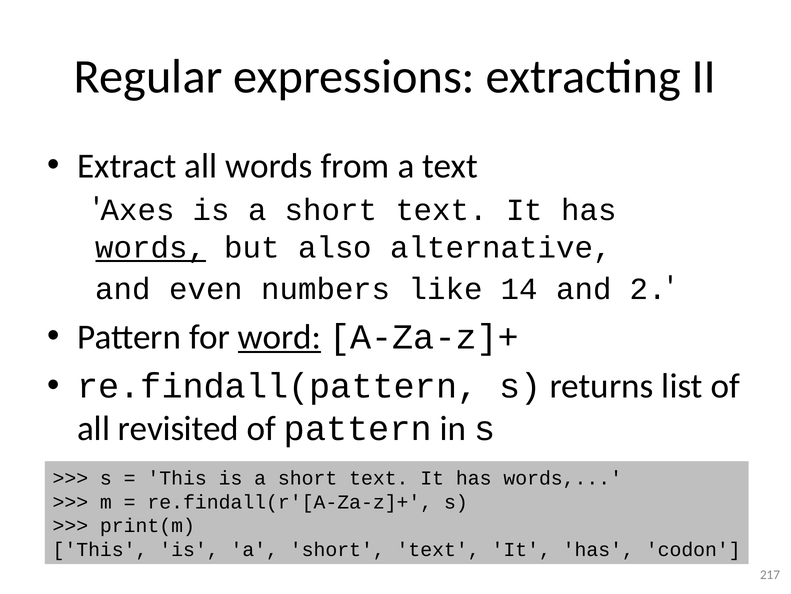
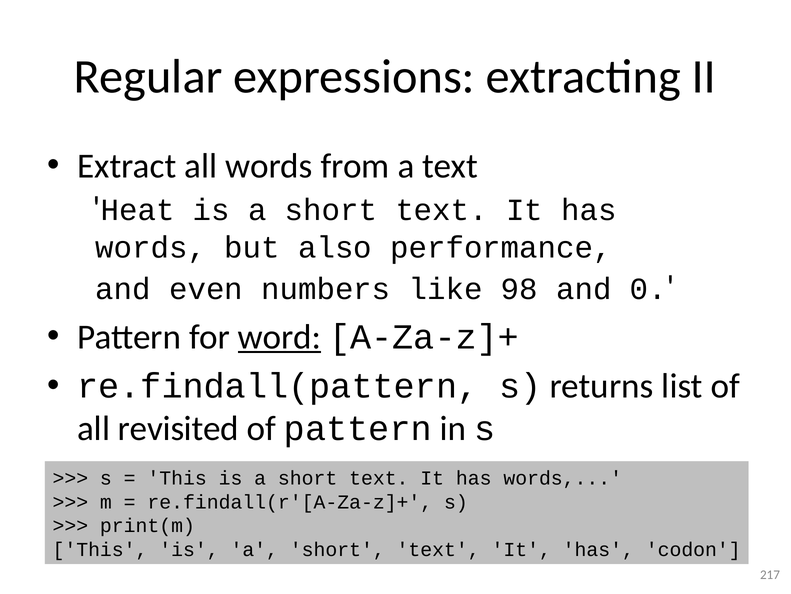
Axes: Axes -> Heat (138, 210)
words underline: present -> none (151, 247)
alternative: alternative -> performance (501, 247)
14: 14 -> 98 (519, 289)
2: 2 -> 0 (648, 289)
